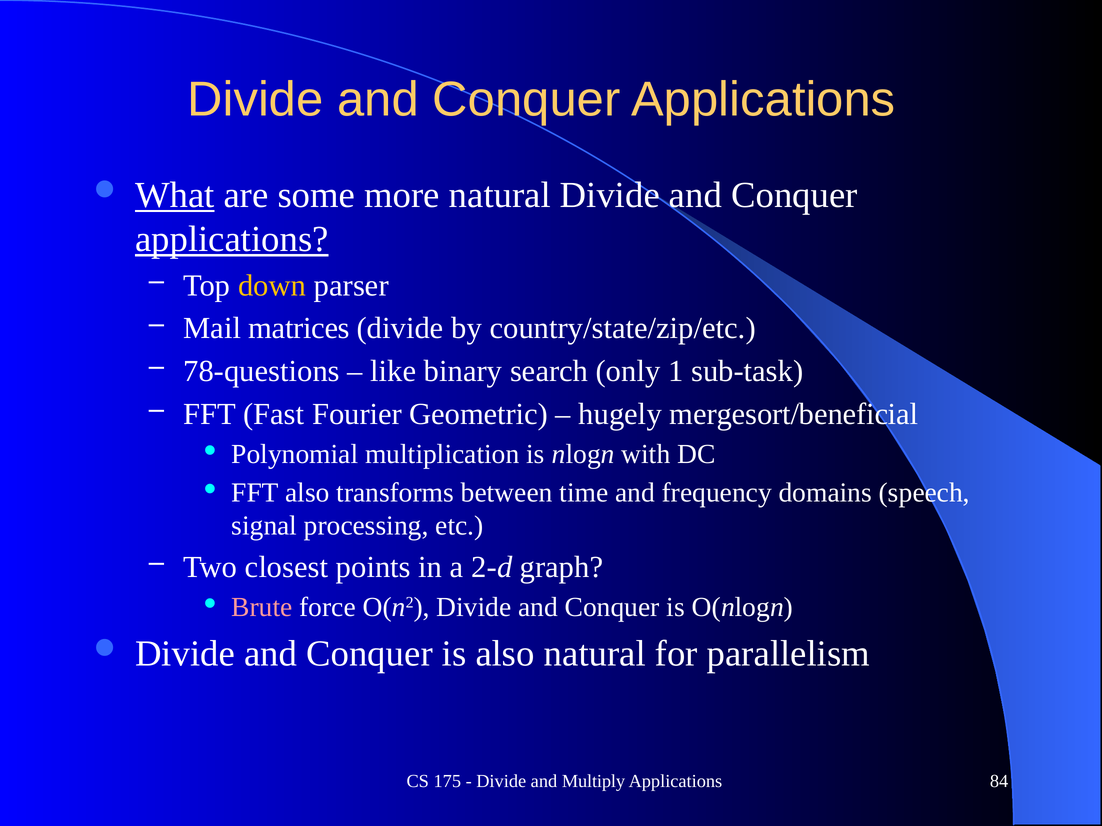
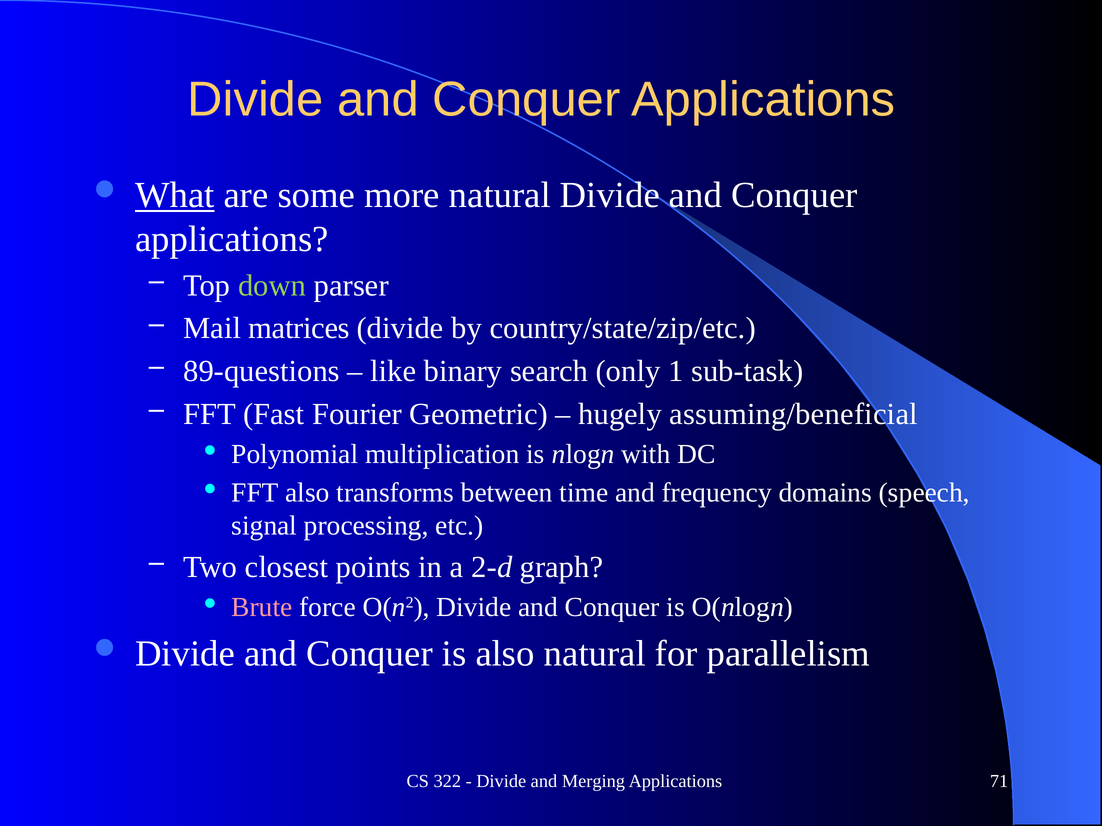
applications underline: present -> none (232, 240)
down colour: yellow -> light green (272, 286)
78-questions: 78-questions -> 89-questions (261, 371)
mergesort/beneficial: mergesort/beneficial -> assuming/beneficial (794, 414)
175: 175 -> 322 (447, 782)
Multiply: Multiply -> Merging (593, 782)
84: 84 -> 71 (999, 782)
